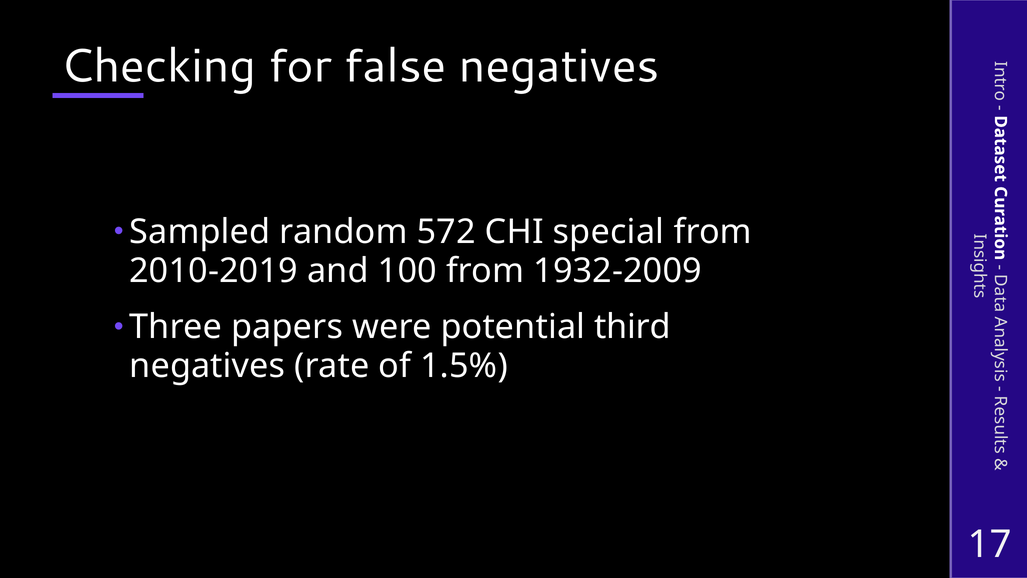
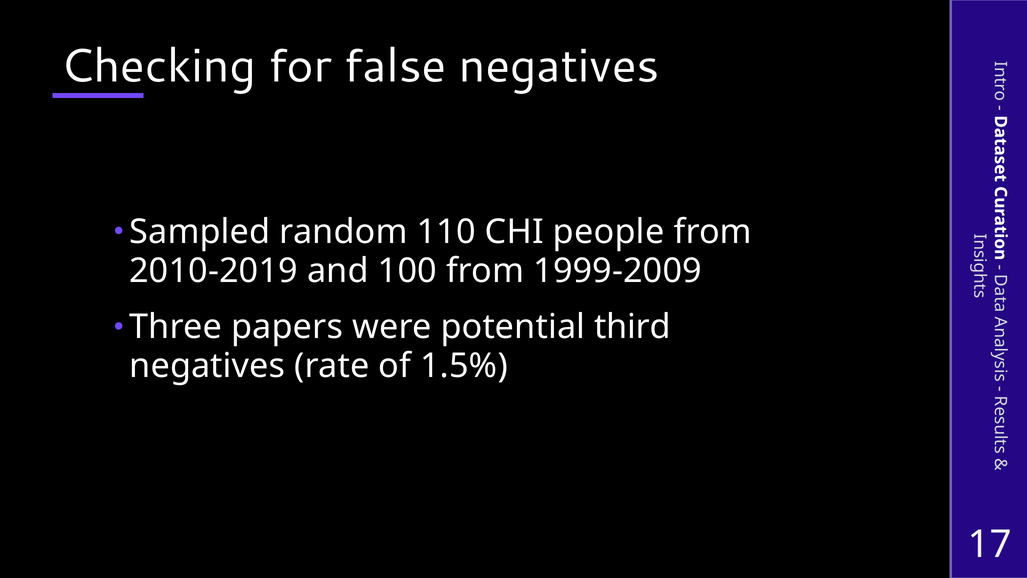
572: 572 -> 110 (446, 232)
special: special -> people (609, 232)
1932-2009: 1932-2009 -> 1999-2009 (618, 271)
